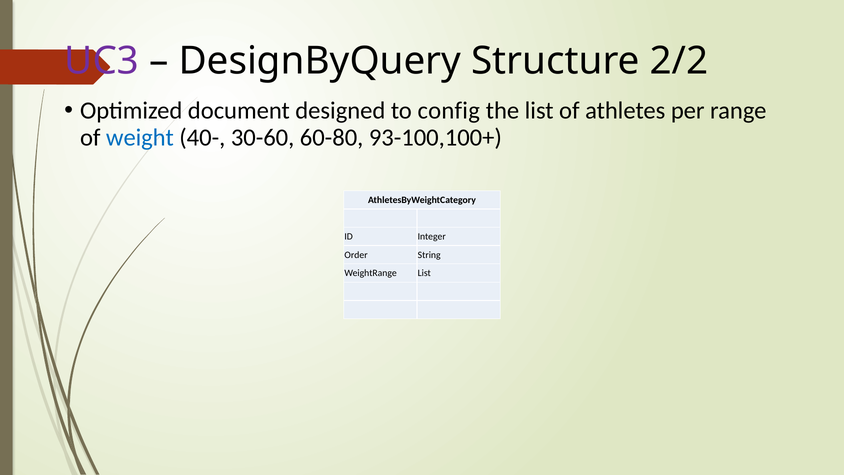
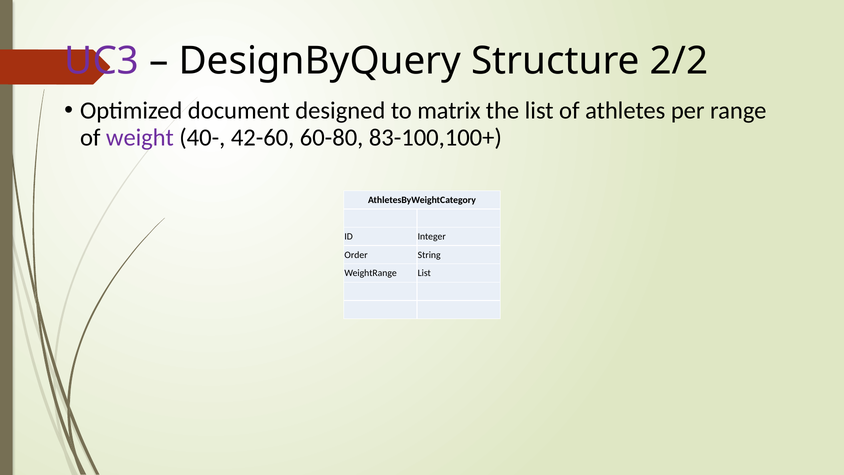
config: config -> matrix (449, 111)
weight colour: blue -> purple (140, 138)
30-60: 30-60 -> 42-60 (263, 138)
93-100,100+: 93-100,100+ -> 83-100,100+ (435, 138)
